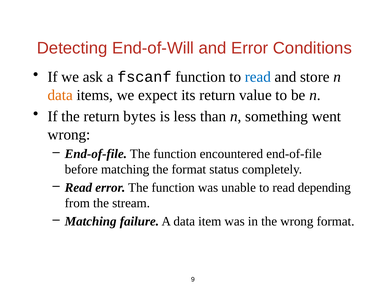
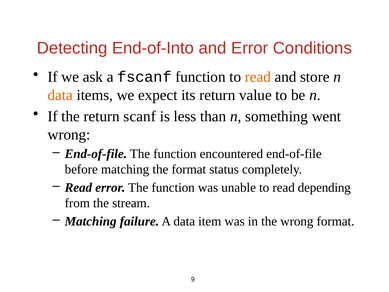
End-of-Will: End-of-Will -> End-of-Into (153, 48)
read colour: blue -> orange (258, 77)
bytes: bytes -> scanf (140, 116)
